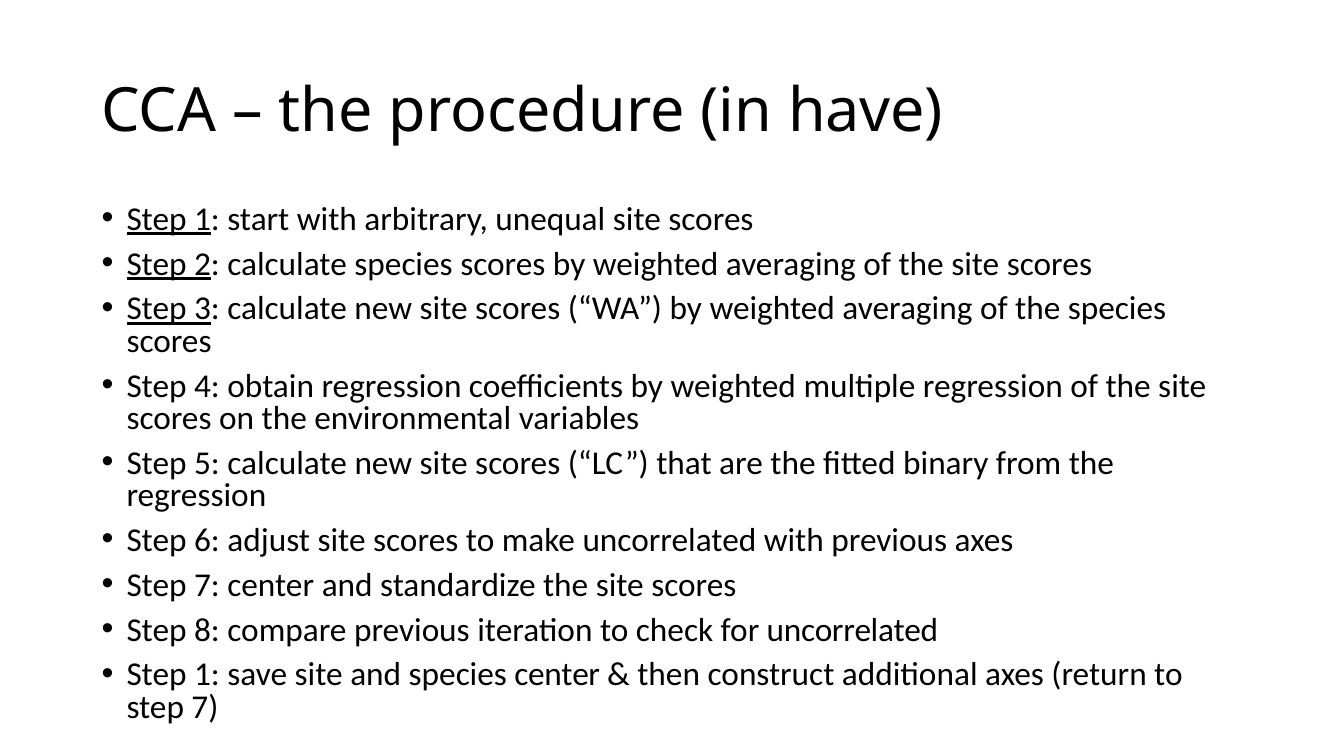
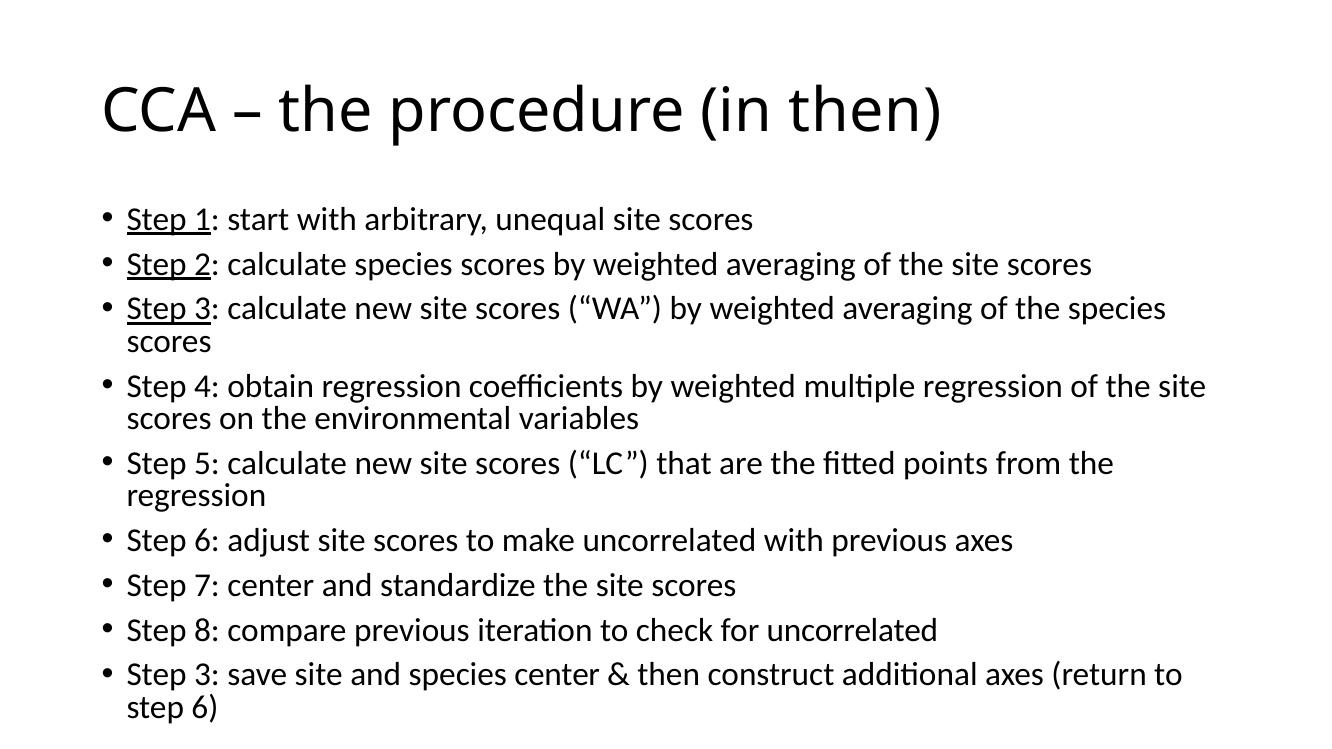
in have: have -> then (865, 112)
binary: binary -> points (946, 463)
1: 1 -> 3 (207, 675)
7: 7 -> 6 (205, 707)
